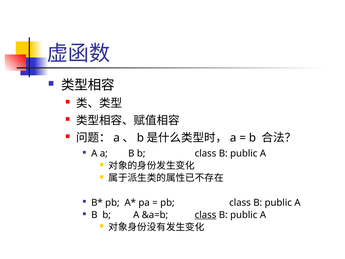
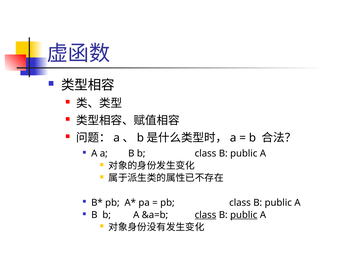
public underline: none -> present (244, 215)
